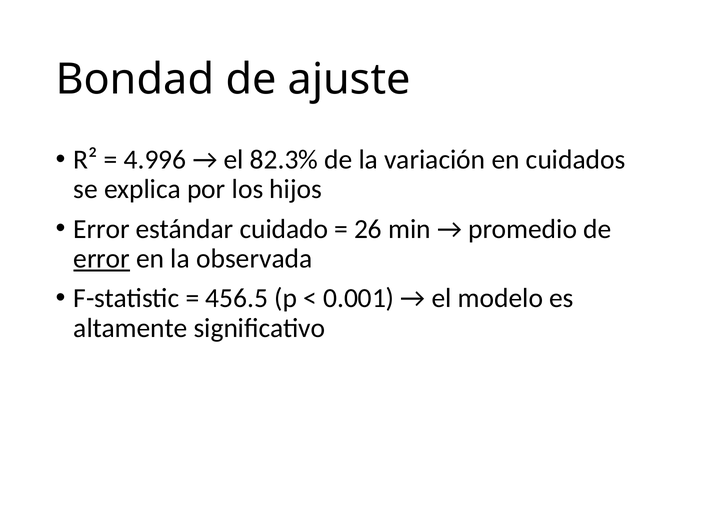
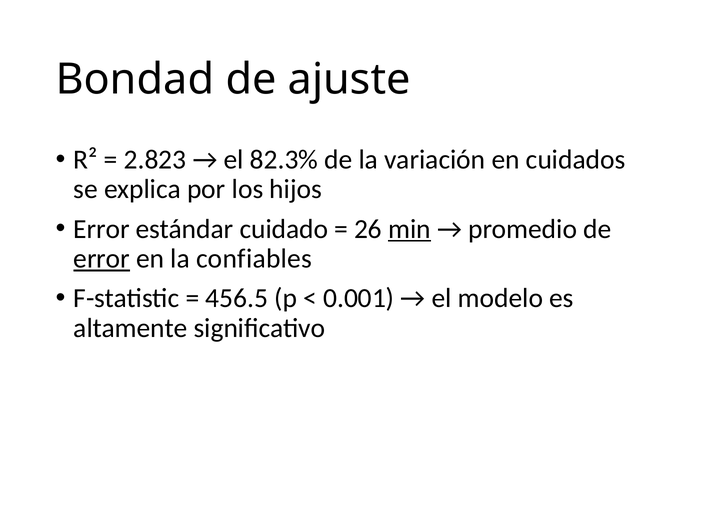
4.996: 4.996 -> 2.823 (155, 160)
min underline: none -> present (410, 229)
observada: observada -> confiables (254, 259)
